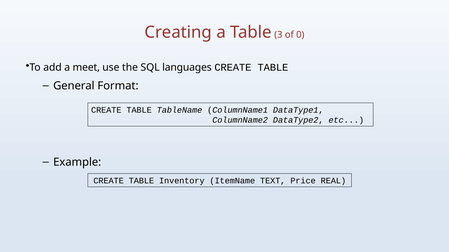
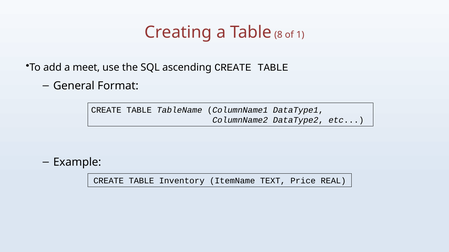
3: 3 -> 8 (278, 35)
0: 0 -> 1 (300, 35)
languages: languages -> ascending (187, 68)
